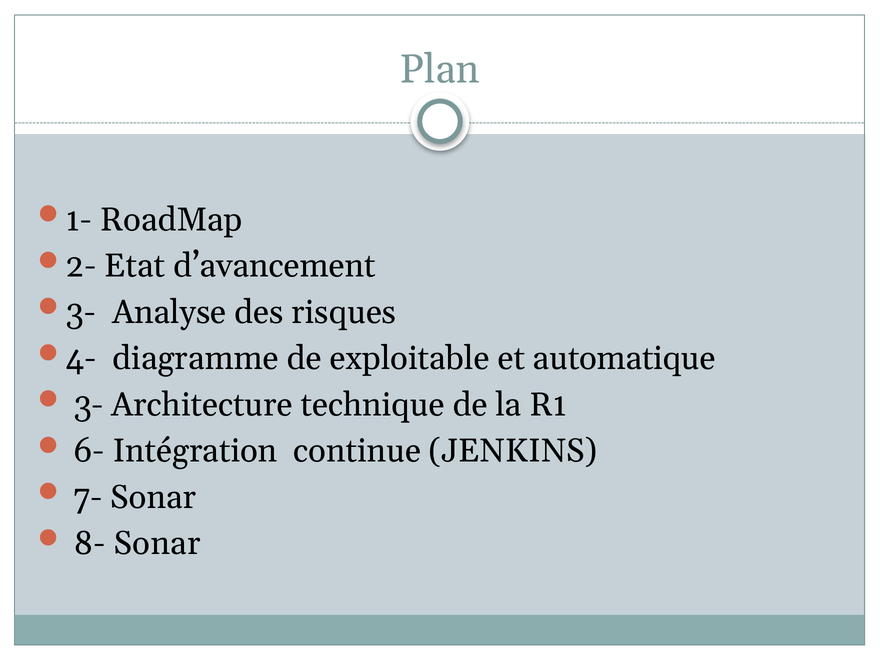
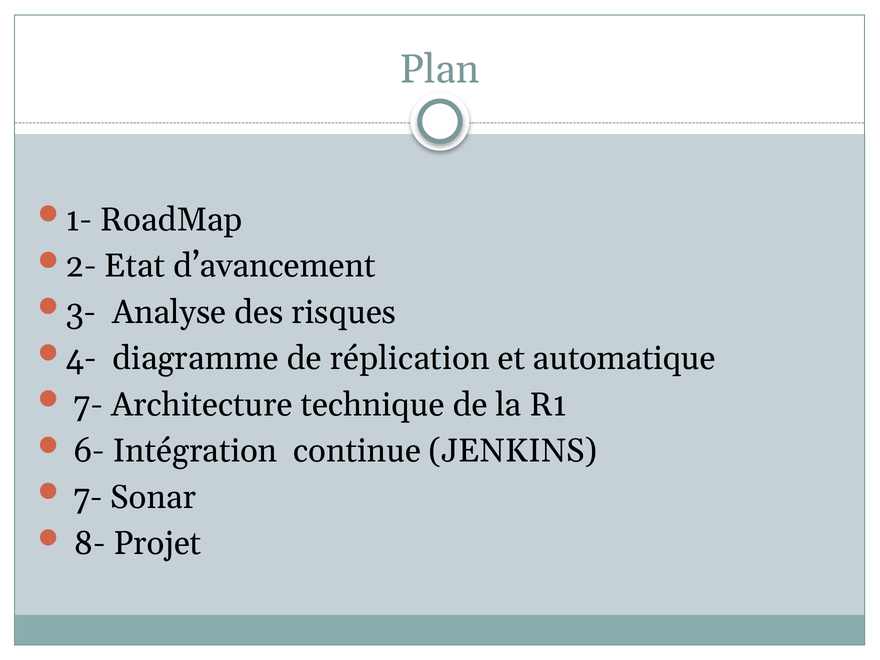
exploitable: exploitable -> réplication (410, 358)
3-: 3- -> 7- (88, 405)
8- Sonar: Sonar -> Projet (157, 543)
